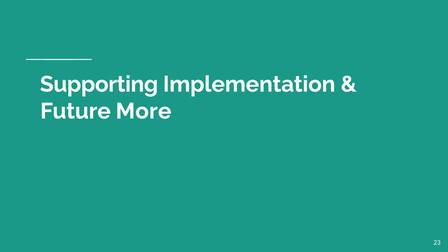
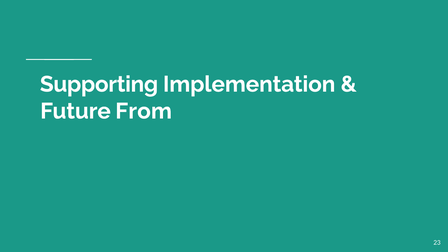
More: More -> From (144, 111)
